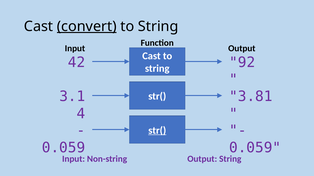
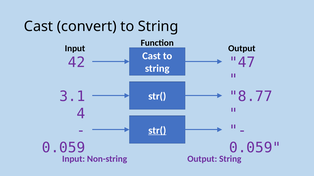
convert underline: present -> none (87, 26)
92: 92 -> 47 (242, 63)
3.81: 3.81 -> 8.77 (251, 97)
